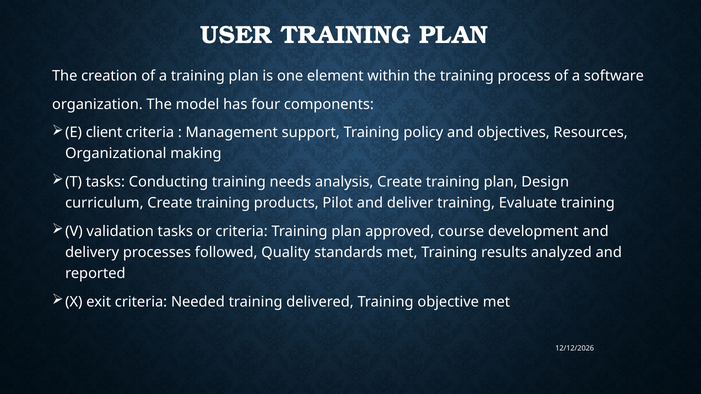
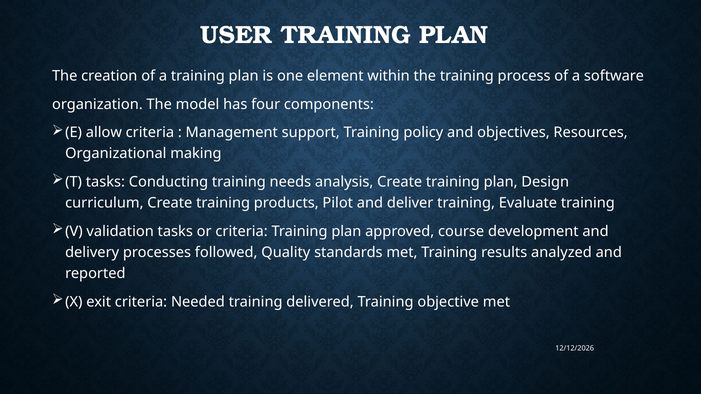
client: client -> allow (104, 133)
